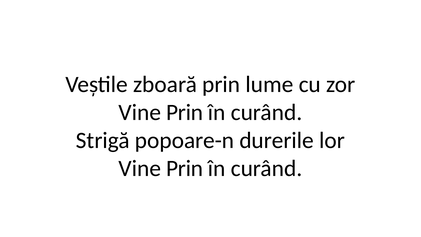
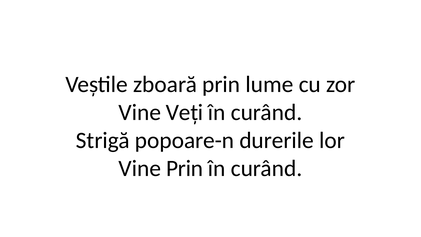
Prin: Prin -> Veți (185, 112)
